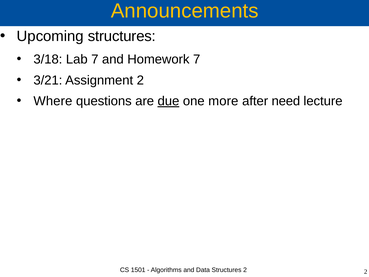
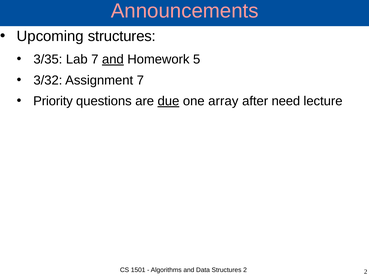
Announcements colour: yellow -> pink (185, 11)
3/18: 3/18 -> 3/35 (48, 59)
and underline: none -> present (113, 59)
Homework 7: 7 -> 5 (197, 59)
3/21: 3/21 -> 3/32 (48, 80)
Assignment 2: 2 -> 7 (140, 80)
Where: Where -> Priority (53, 101)
more: more -> array (223, 101)
